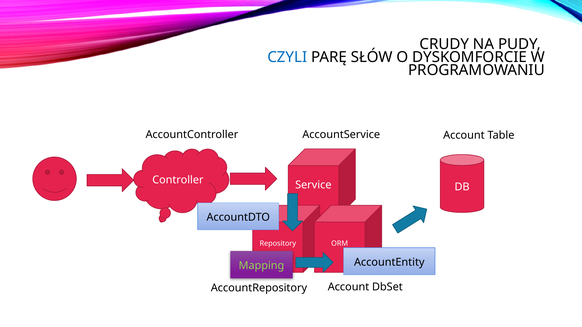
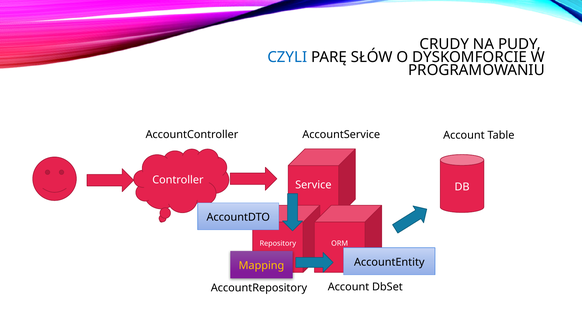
Mapping colour: light green -> yellow (261, 266)
